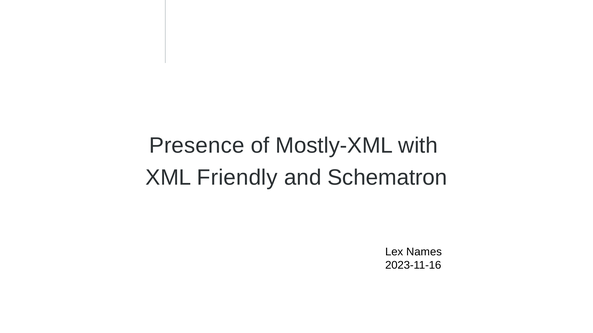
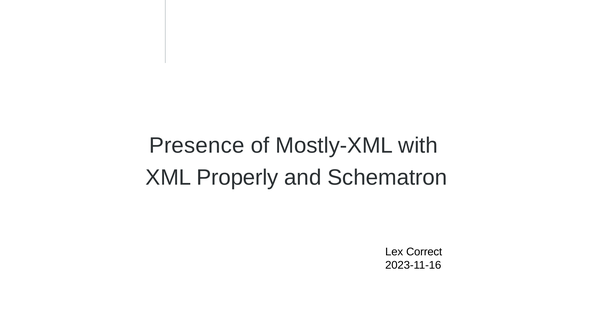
Friendly: Friendly -> Properly (237, 178)
Names: Names -> Correct (424, 252)
